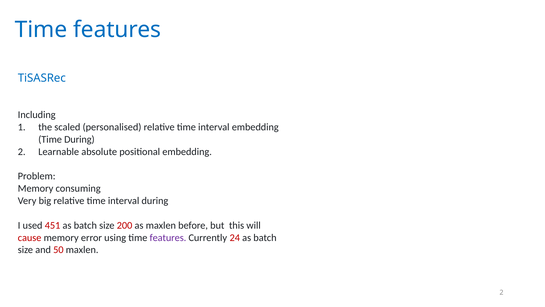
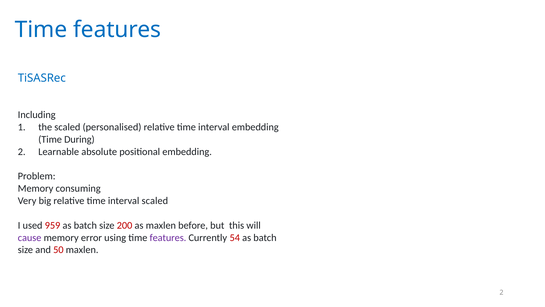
interval during: during -> scaled (155, 201)
451: 451 -> 959 (53, 225)
cause colour: red -> purple (30, 237)
24: 24 -> 54 (235, 237)
